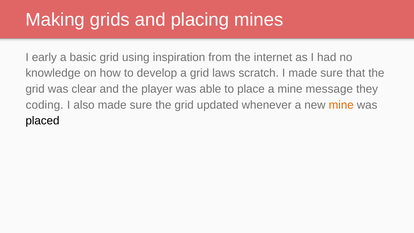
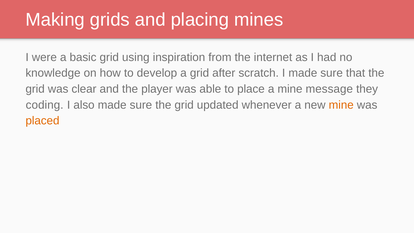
early: early -> were (44, 57)
laws: laws -> after (224, 73)
placed colour: black -> orange (42, 121)
